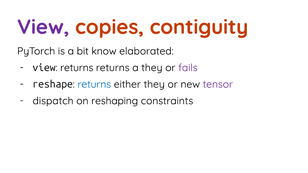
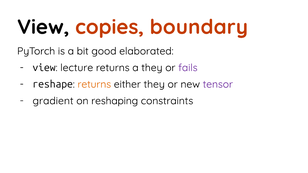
View colour: purple -> black (43, 27)
contiguity: contiguity -> boundary (199, 27)
know: know -> good (104, 51)
view returns: returns -> lecture (77, 68)
returns colour: blue -> orange (94, 84)
dispatch: dispatch -> gradient (53, 101)
